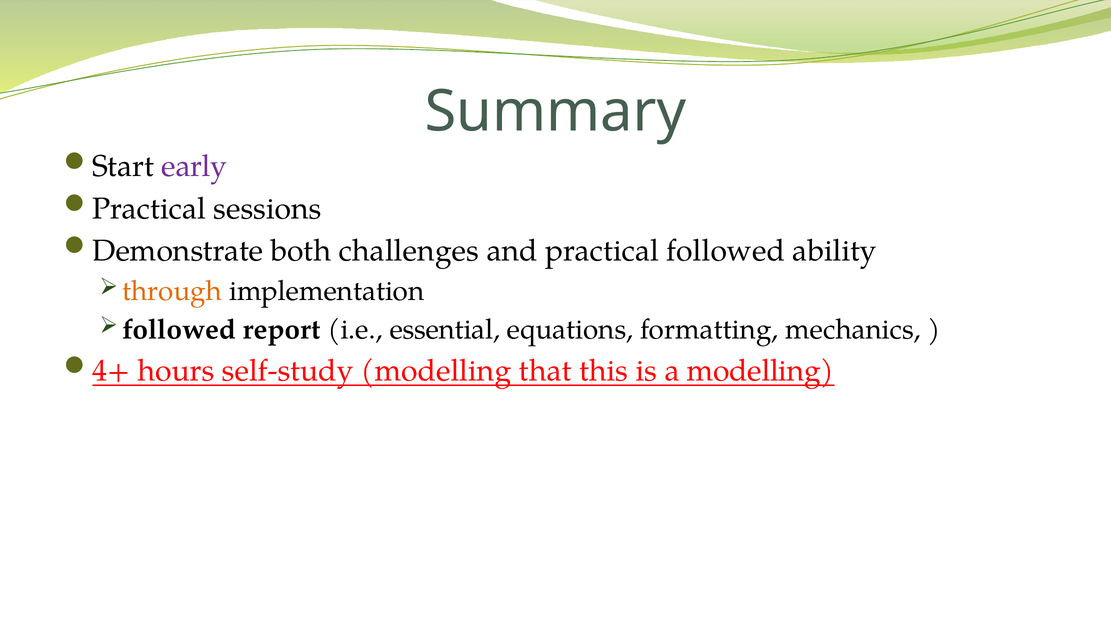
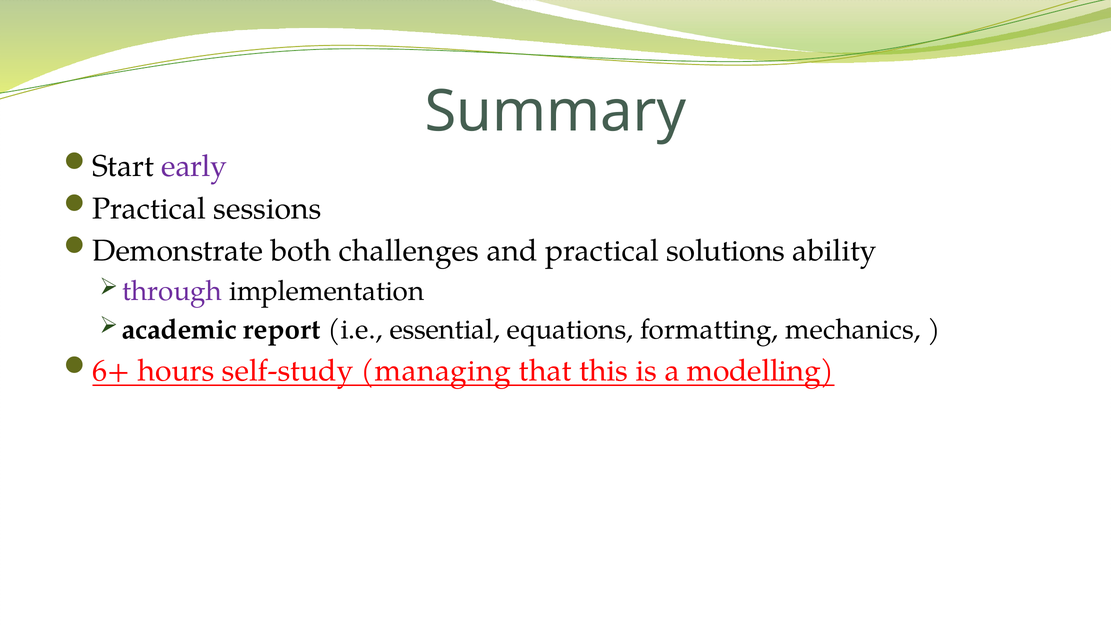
practical followed: followed -> solutions (726, 251)
through colour: orange -> purple (172, 291)
followed: followed -> academic (179, 330)
4+: 4+ -> 6+ (111, 371)
self-study modelling: modelling -> managing (436, 371)
